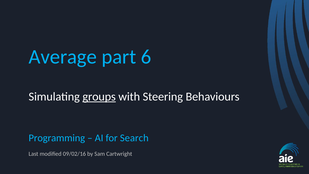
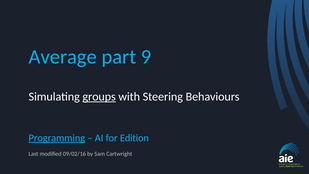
6: 6 -> 9 (146, 57)
Programming underline: none -> present (57, 138)
Search: Search -> Edition (134, 138)
